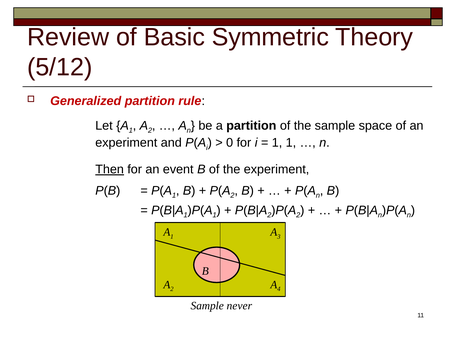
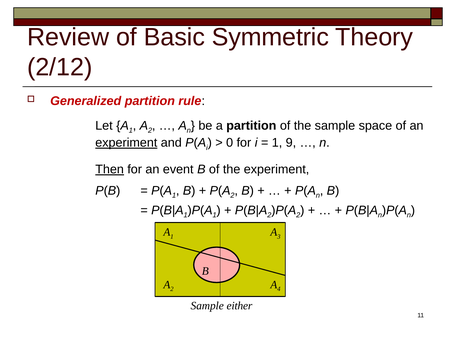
5/12: 5/12 -> 2/12 (60, 67)
experiment underline: none -> present (126, 142)
1 1: 1 -> 9 (291, 142)
never: never -> either (239, 305)
